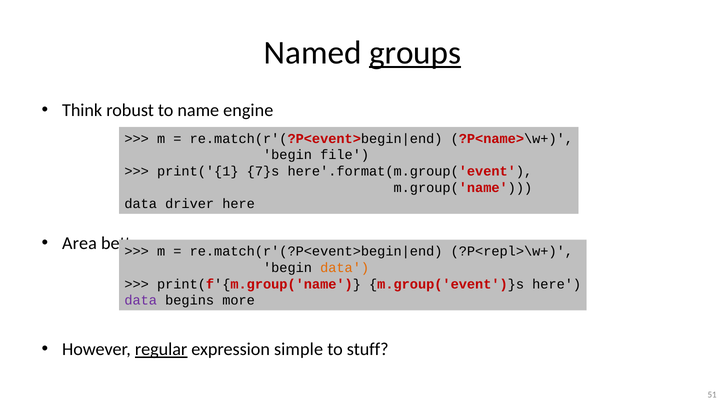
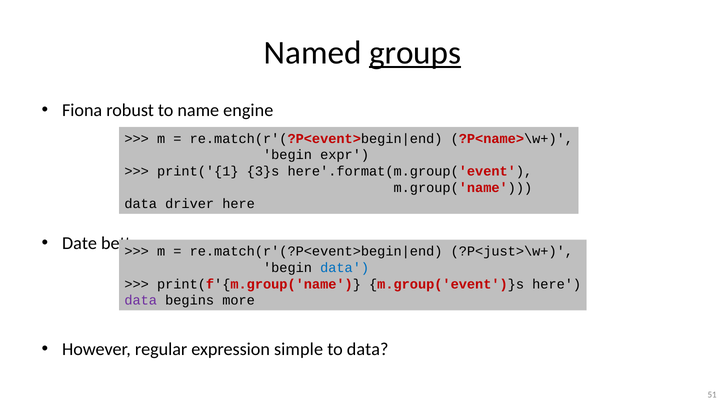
Think: Think -> Fiona (82, 110)
file: file -> expr (345, 155)
7}s: 7}s -> 3}s (263, 171)
Area: Area -> Date (80, 243)
?P<repl>\w+: ?P<repl>\w+ -> ?P<just>\w+ (512, 251)
data colour: orange -> blue (345, 268)
regular underline: present -> none (161, 349)
to stuff: stuff -> data (368, 349)
